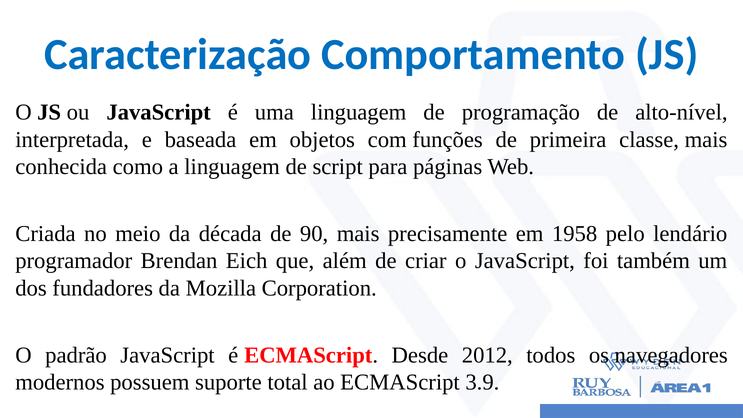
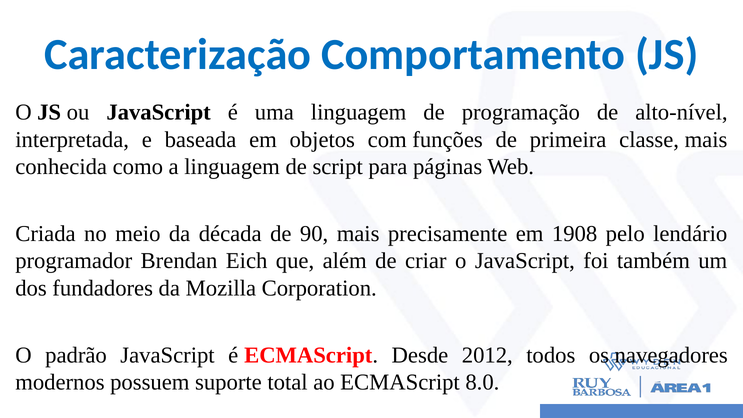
1958: 1958 -> 1908 (575, 234)
3.9: 3.9 -> 8.0 (482, 382)
